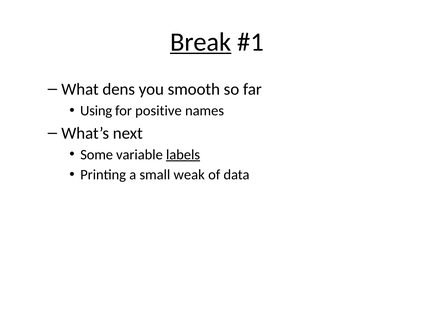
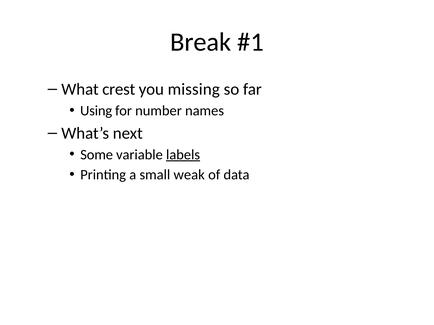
Break underline: present -> none (201, 42)
dens: dens -> crest (119, 89)
smooth: smooth -> missing (194, 89)
positive: positive -> number (158, 111)
